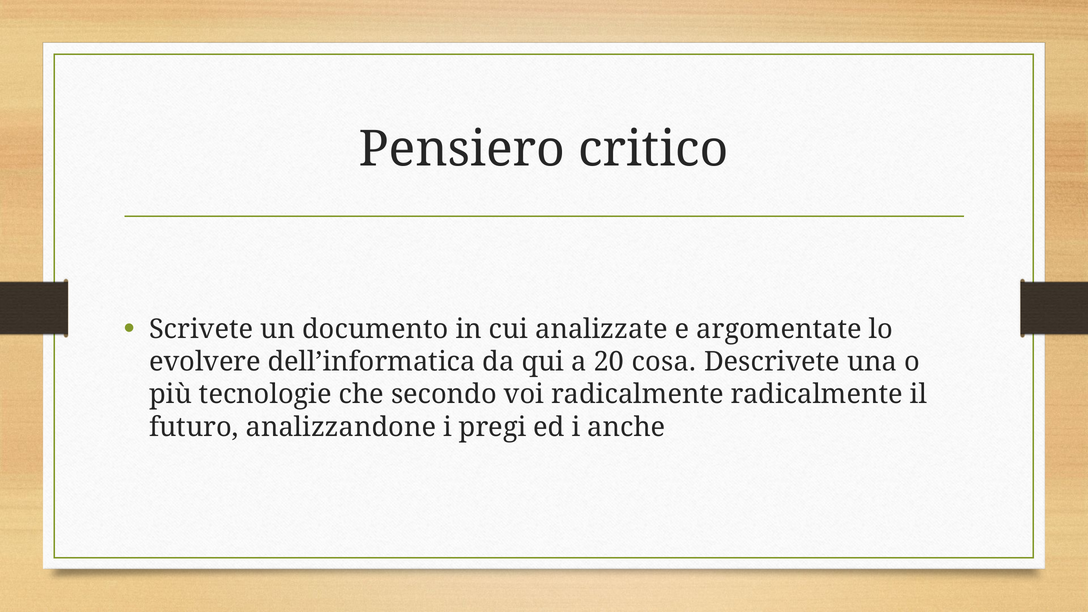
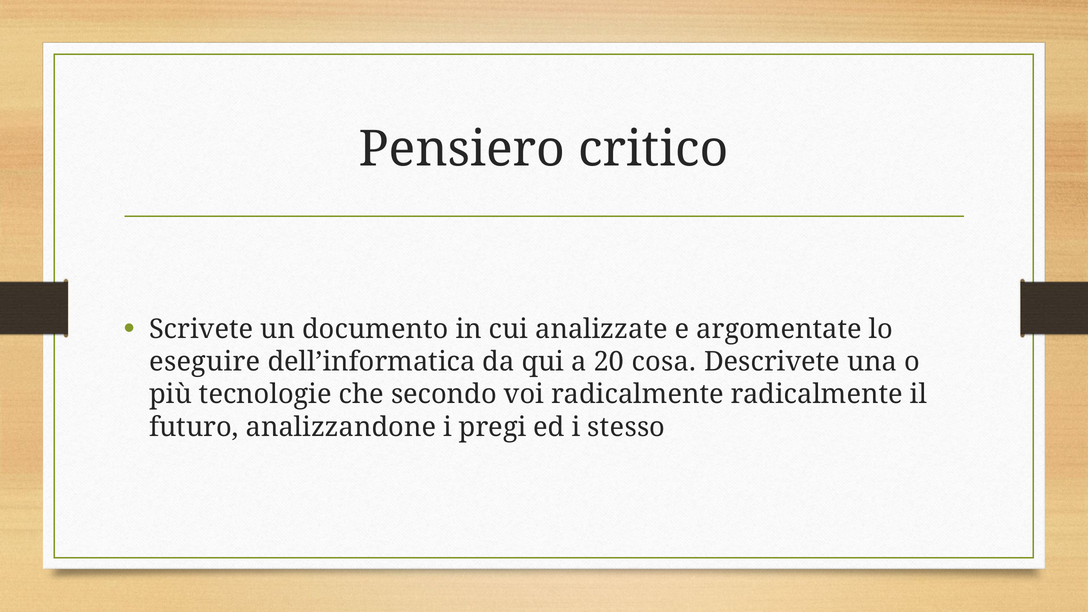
evolvere: evolvere -> eseguire (205, 362)
anche: anche -> stesso (626, 427)
